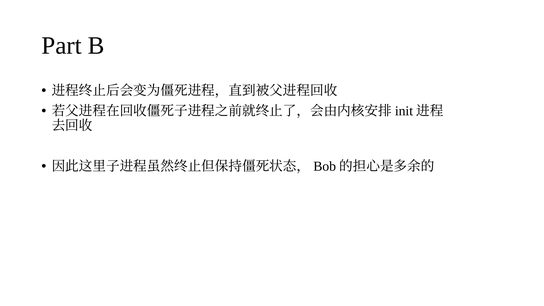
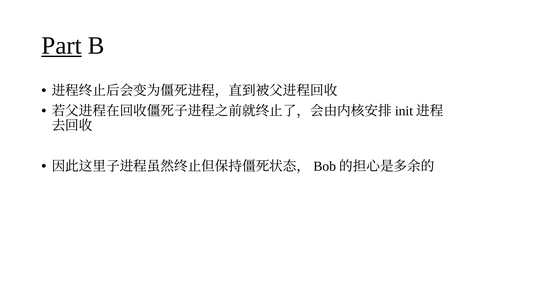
Part underline: none -> present (62, 46)
